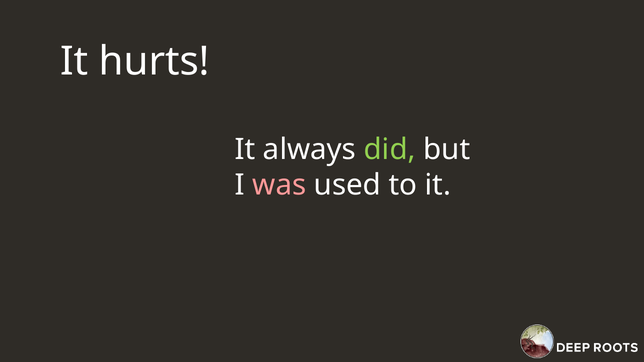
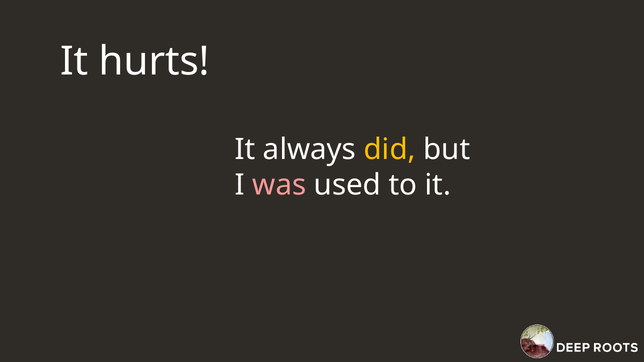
did colour: light green -> yellow (390, 150)
